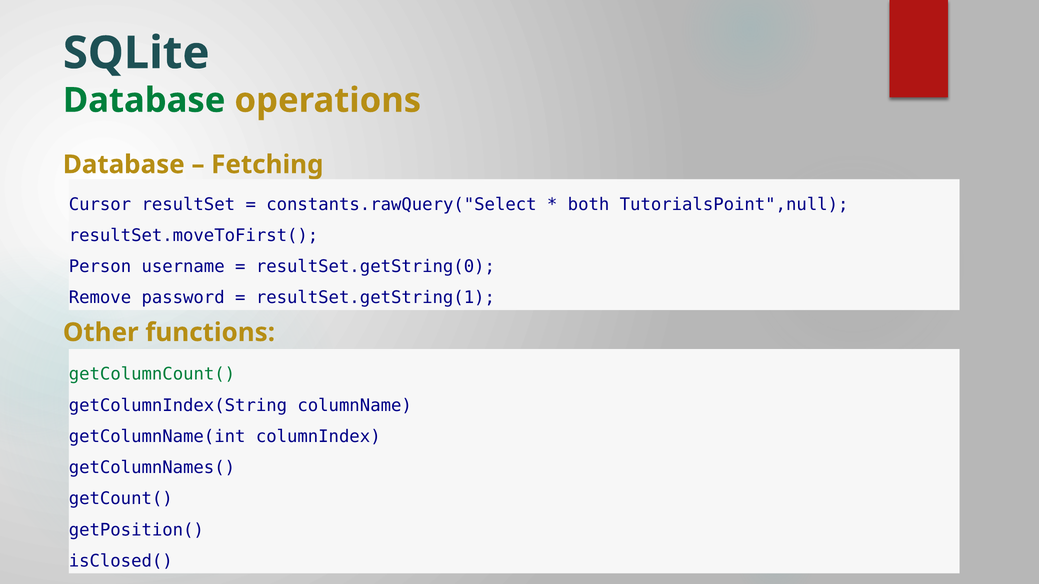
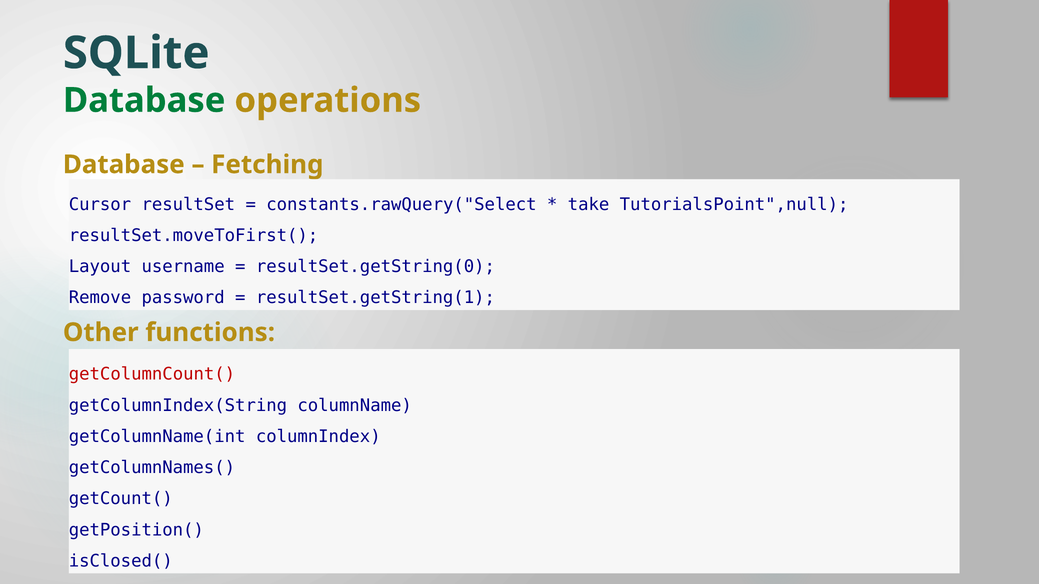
both: both -> take (589, 204)
Person: Person -> Layout (100, 267)
getColumnCount( colour: green -> red (152, 374)
